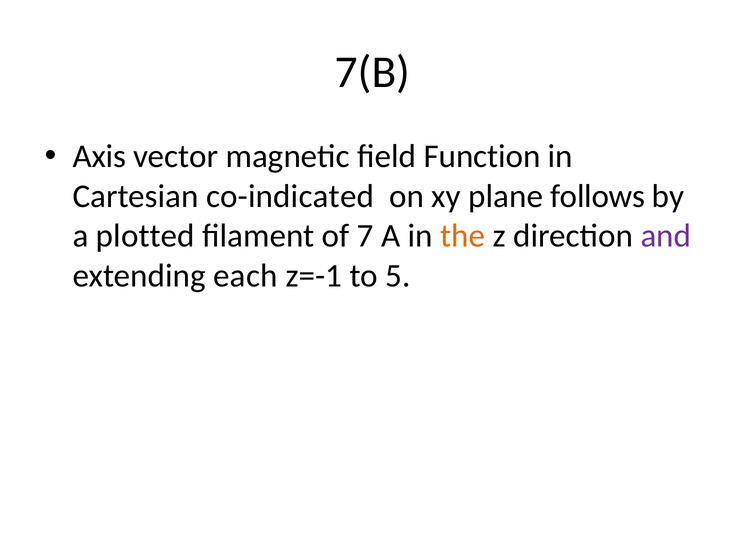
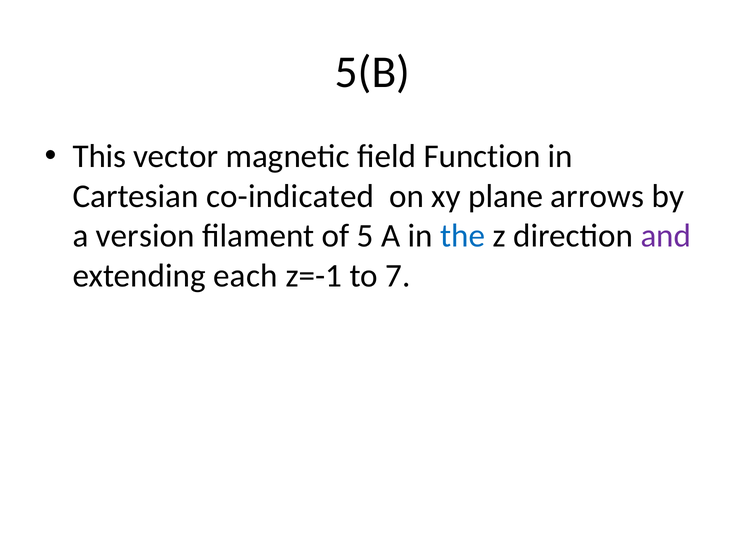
7(B: 7(B -> 5(B (372, 72)
Axis: Axis -> This (99, 156)
follows: follows -> arrows (597, 196)
plotted: plotted -> version (145, 236)
7: 7 -> 5 (365, 236)
the colour: orange -> blue (463, 236)
5: 5 -> 7 (398, 276)
